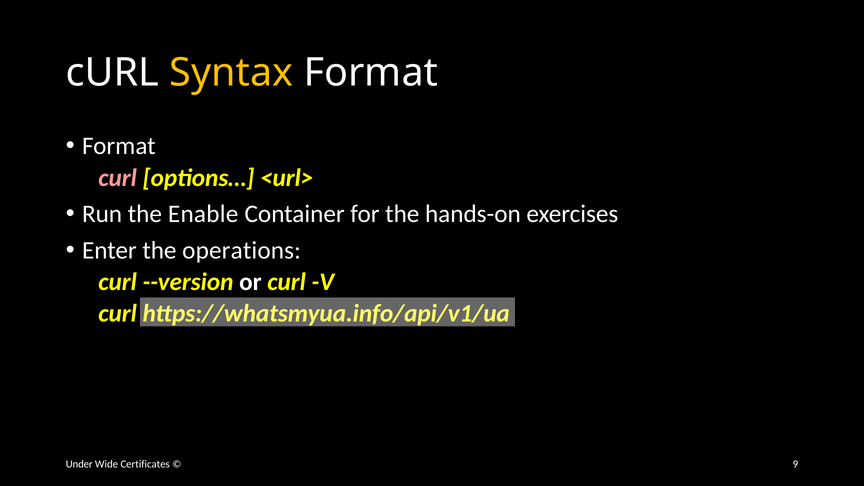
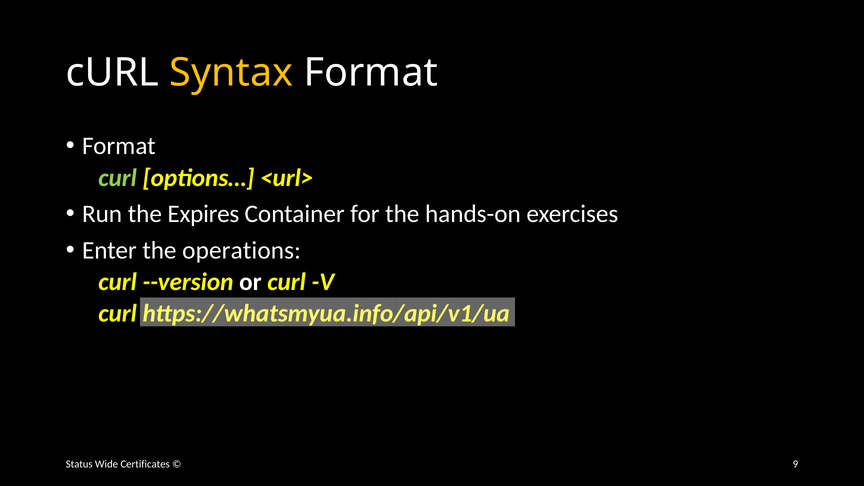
curl colour: pink -> light green (118, 178)
Enable: Enable -> Expires (203, 214)
Under: Under -> Status (79, 464)
